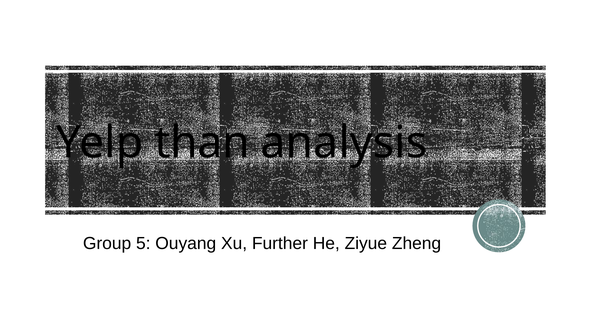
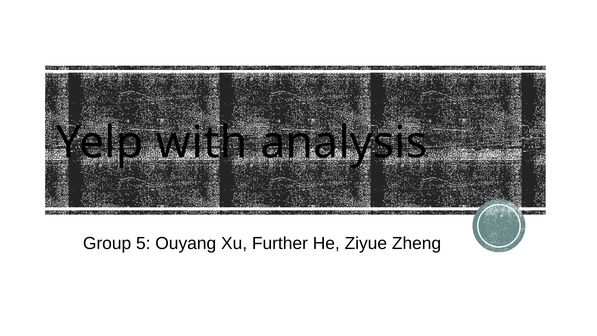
than: than -> with (202, 143)
